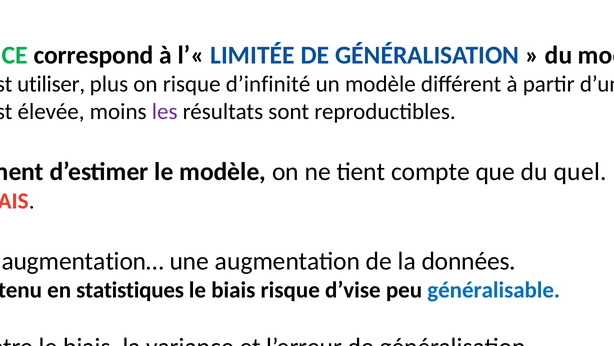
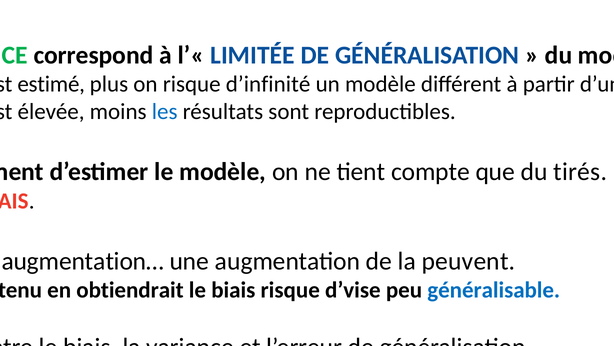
utiliser: utiliser -> estimé (51, 84)
les colour: purple -> blue (165, 112)
quel: quel -> tirés (580, 172)
données: données -> peuvent (469, 261)
statistiques: statistiques -> obtiendrait (130, 290)
